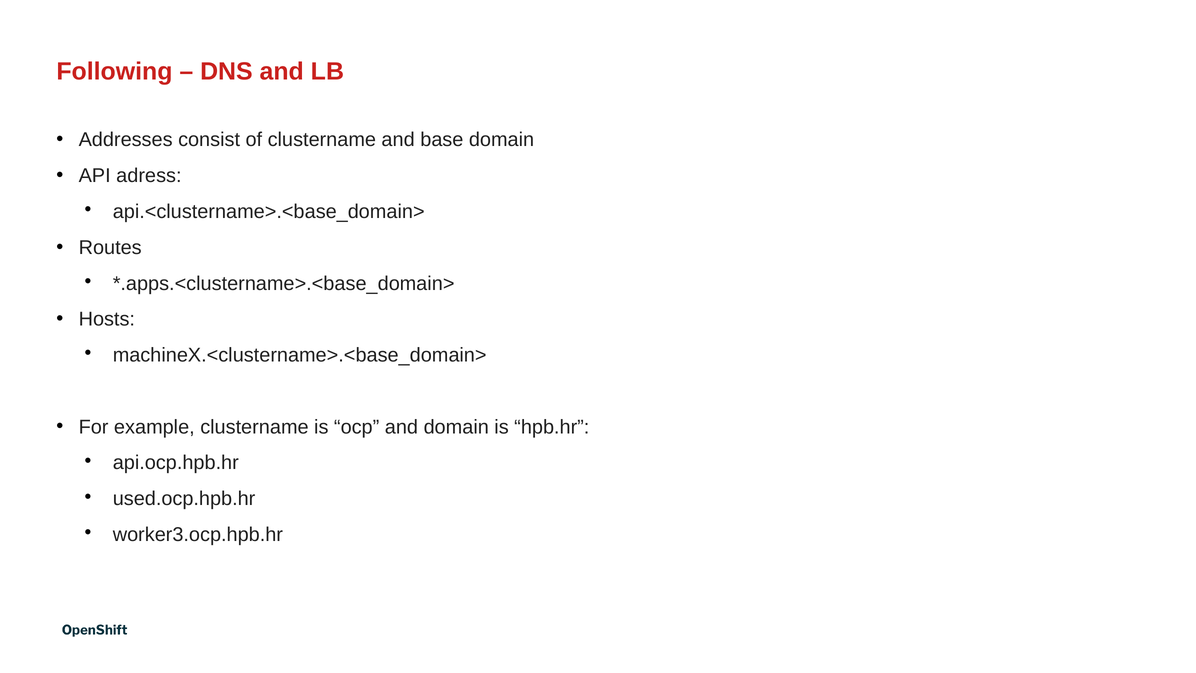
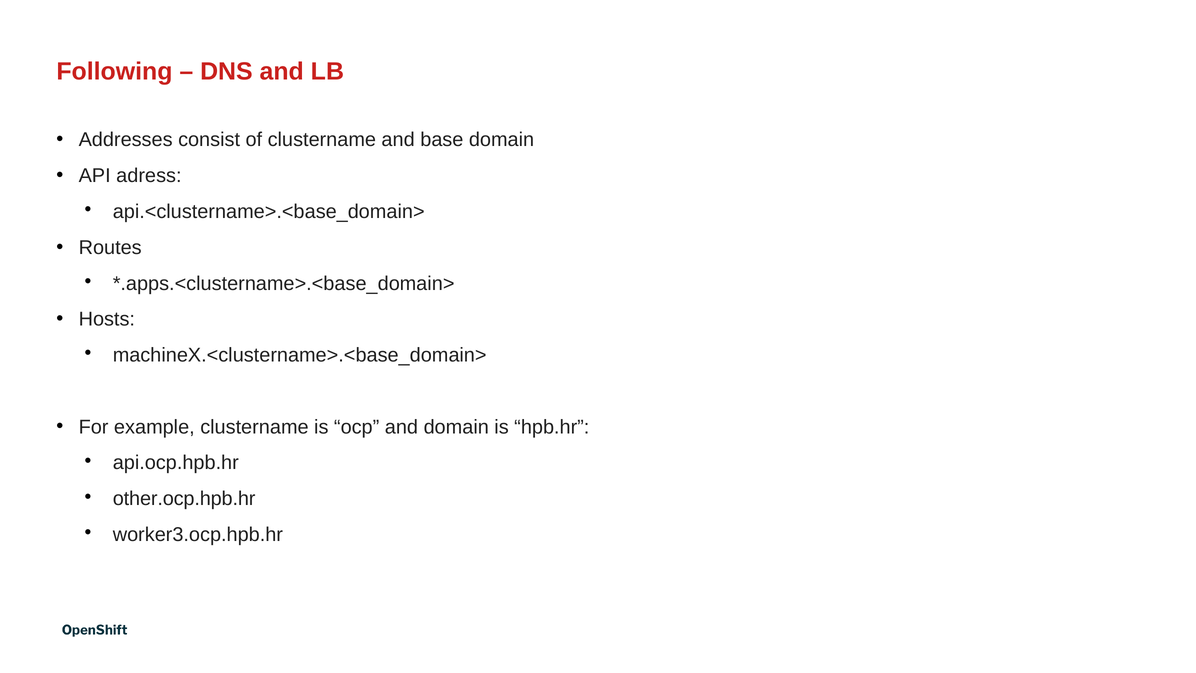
used.ocp.hpb.hr: used.ocp.hpb.hr -> other.ocp.hpb.hr (184, 499)
